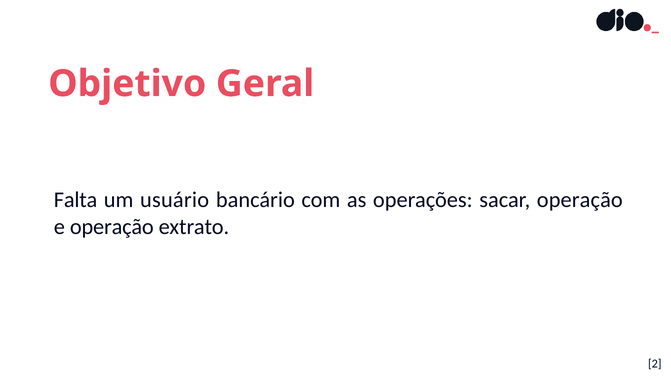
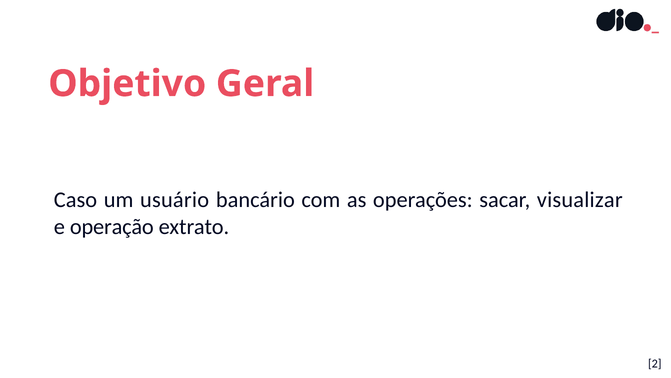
Falta: Falta -> Caso (75, 200)
sacar operação: operação -> visualizar (580, 200)
